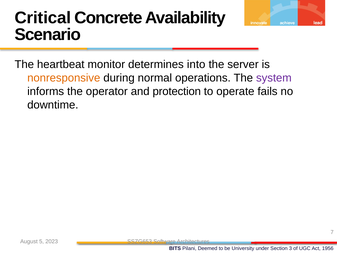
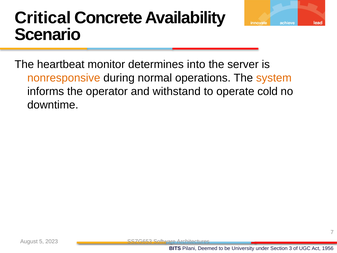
system colour: purple -> orange (274, 78)
protection: protection -> withstand (177, 91)
fails: fails -> cold (268, 91)
